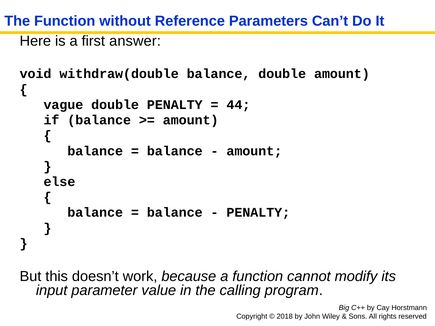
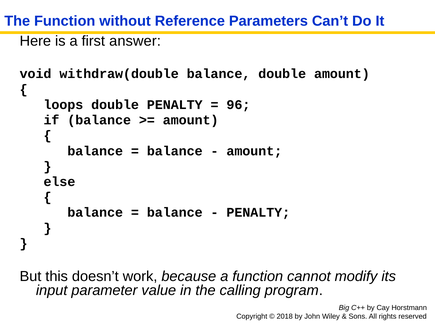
vague: vague -> loops (63, 105)
44: 44 -> 96 (238, 105)
